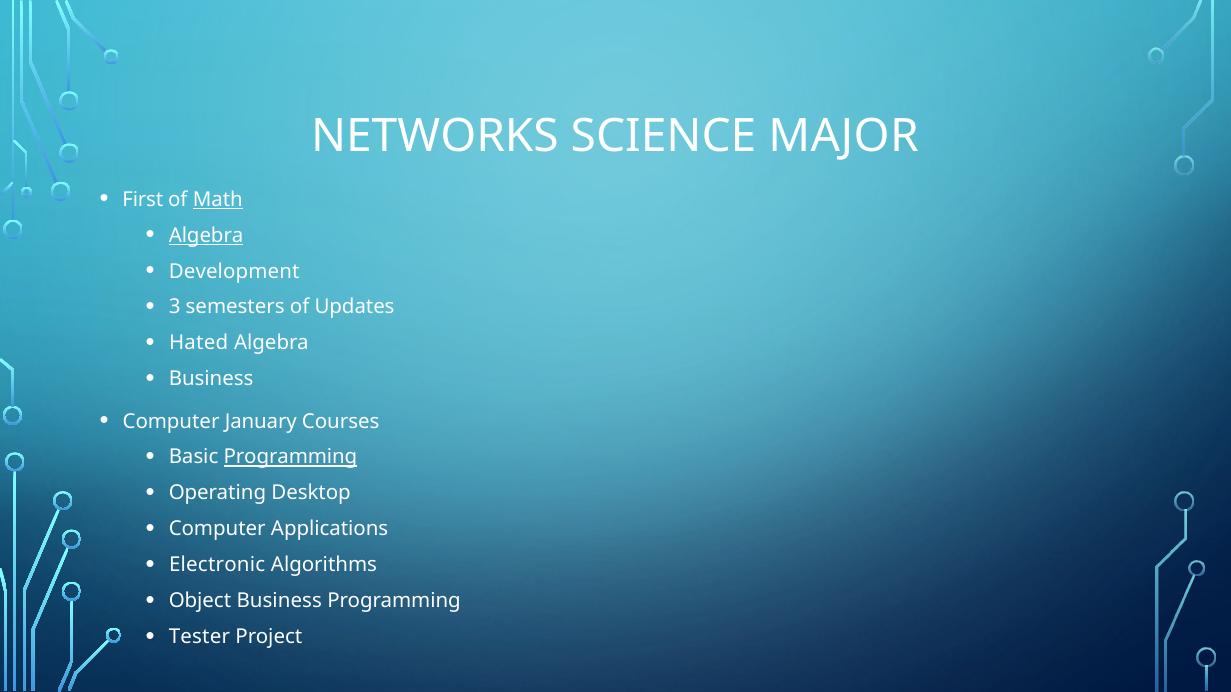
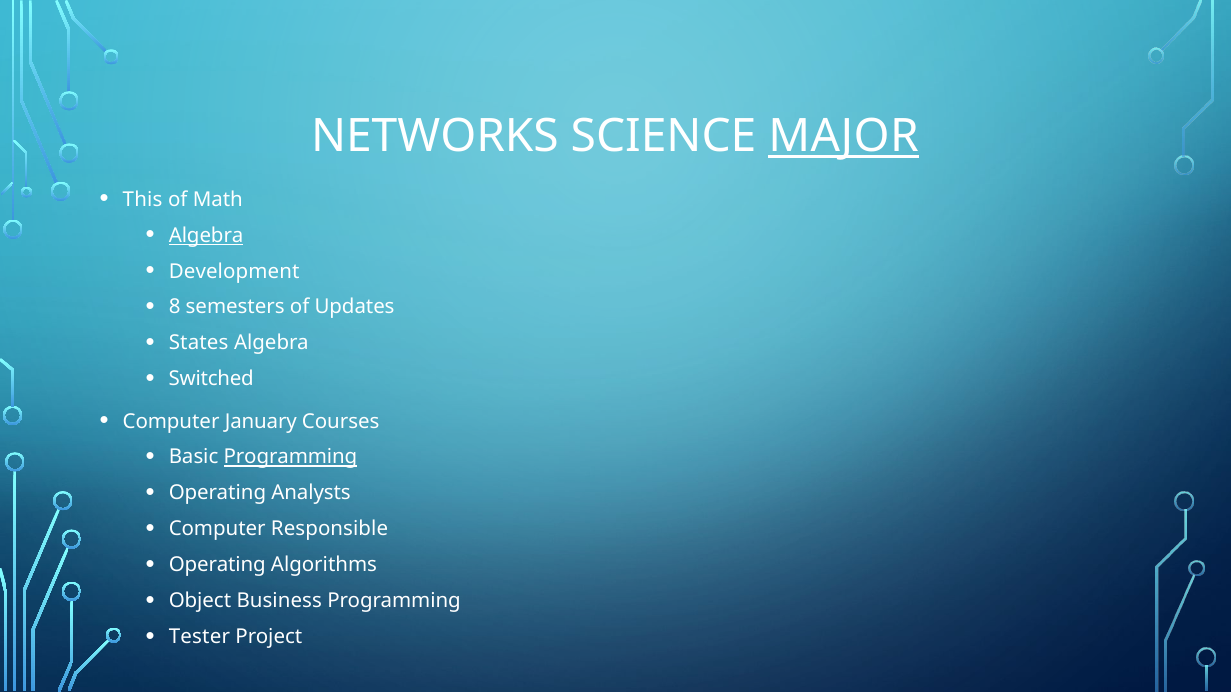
MAJOR underline: none -> present (844, 137)
First: First -> This (143, 200)
Math underline: present -> none (218, 200)
3: 3 -> 8 (175, 307)
Hated: Hated -> States (199, 343)
Business: Business -> Switched (211, 379)
Desktop: Desktop -> Analysts (311, 493)
Applications: Applications -> Responsible (330, 529)
Electronic: Electronic -> Operating (217, 565)
